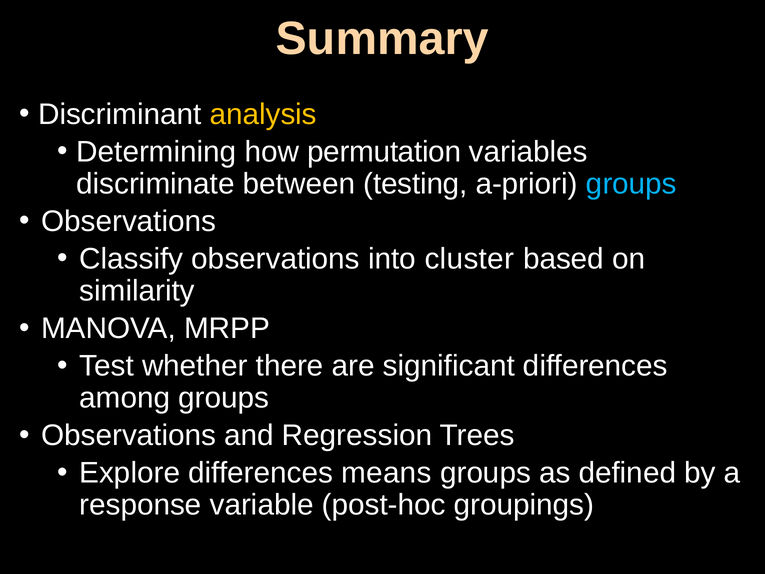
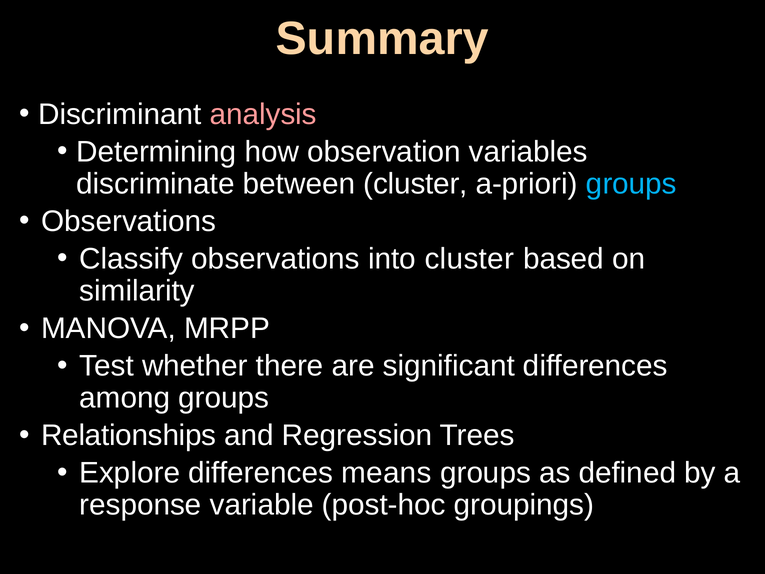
analysis colour: yellow -> pink (263, 114)
permutation: permutation -> observation (384, 152)
between testing: testing -> cluster (415, 184)
Observations: Observations -> Relationships (129, 435)
